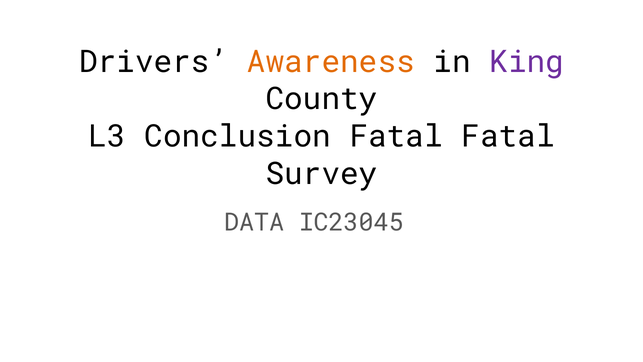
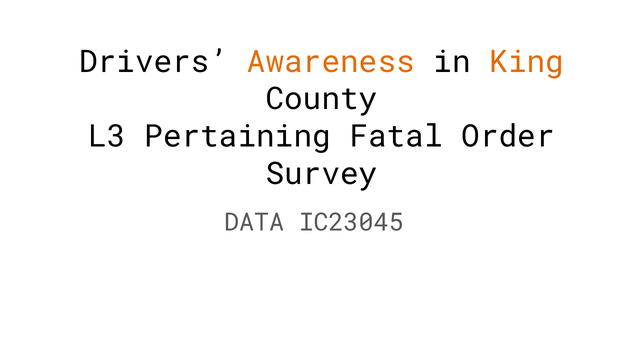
King colour: purple -> orange (527, 62)
Conclusion: Conclusion -> Pertaining (238, 136)
Fatal Fatal: Fatal -> Order (508, 136)
